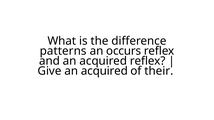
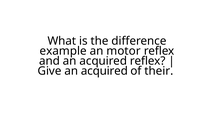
patterns: patterns -> example (63, 51)
occurs: occurs -> motor (124, 51)
